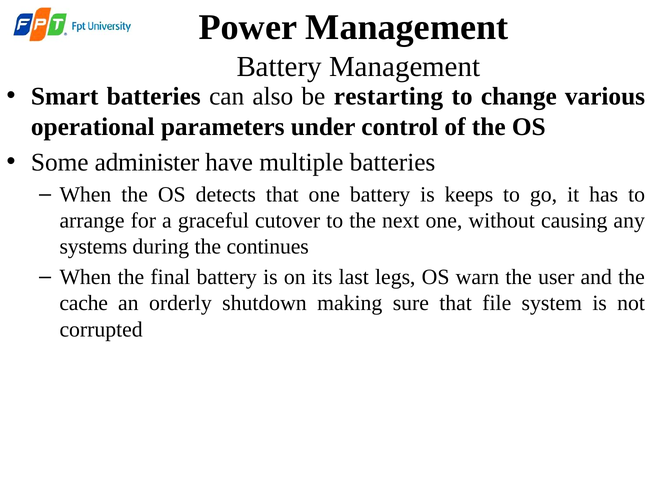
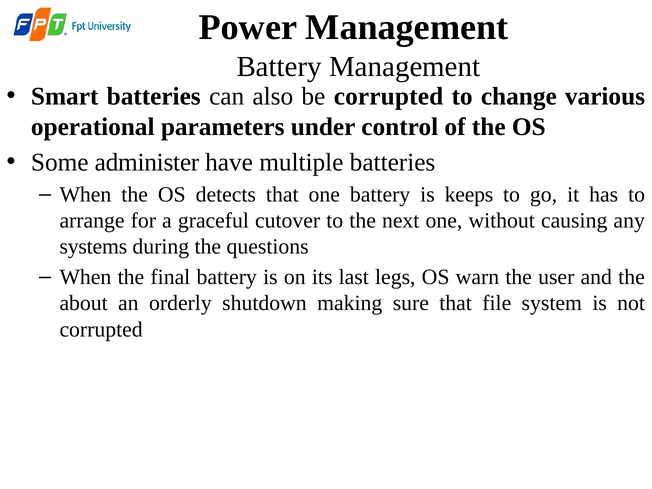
be restarting: restarting -> corrupted (389, 96)
continues: continues -> questions (268, 247)
cache: cache -> about (84, 303)
